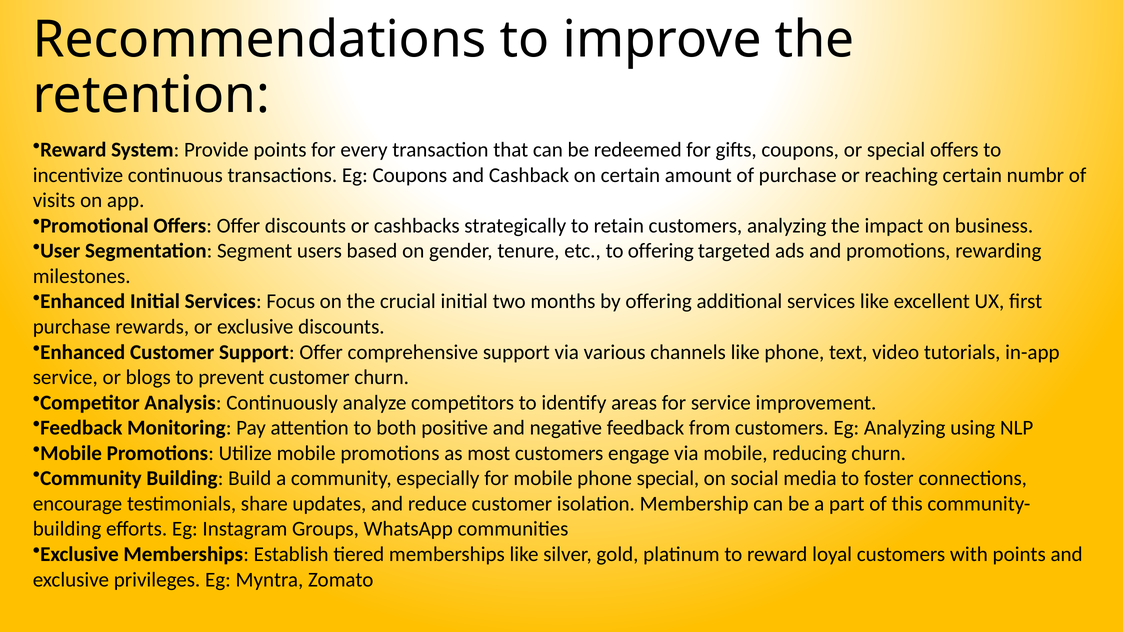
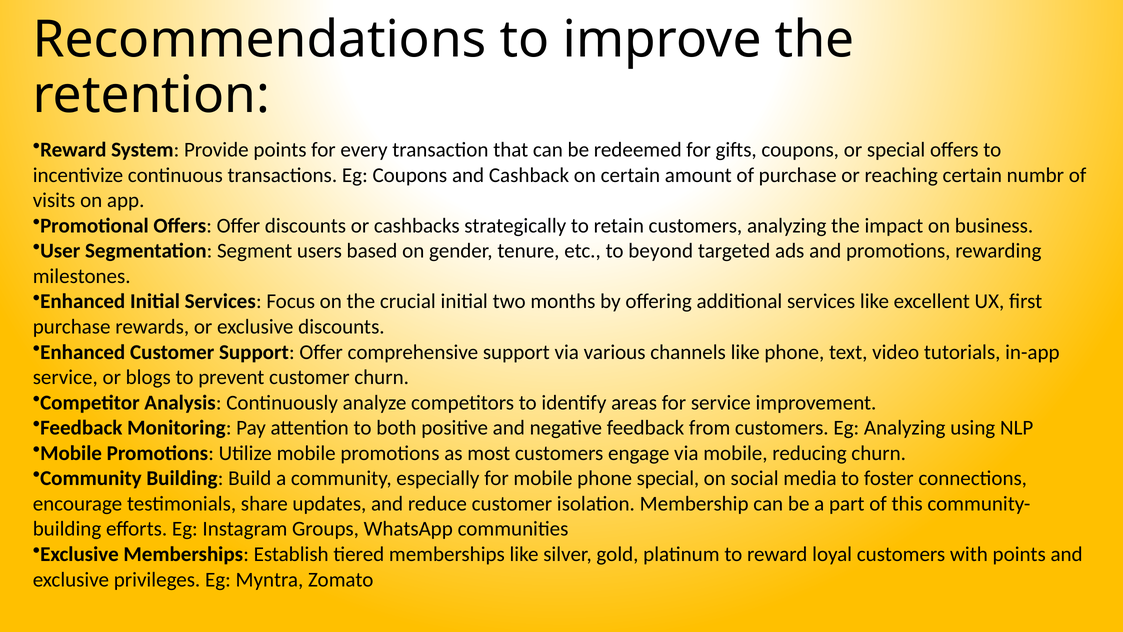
to offering: offering -> beyond (661, 251)
